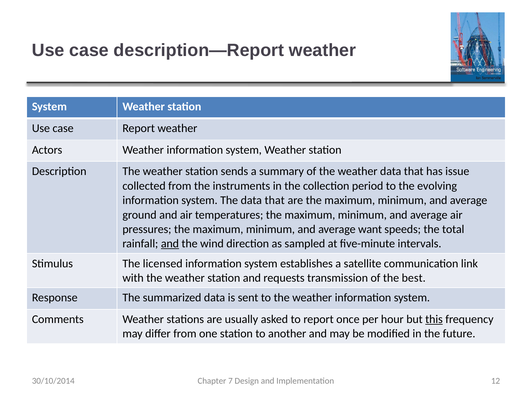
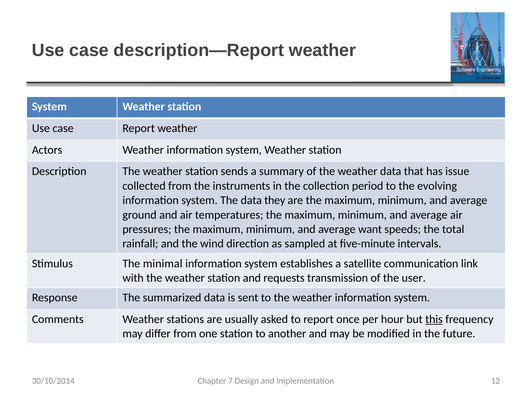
The data that: that -> they (275, 200)
and underline: present -> none (170, 244)
licensed: licensed -> minimal (163, 263)
best: best -> user (414, 278)
